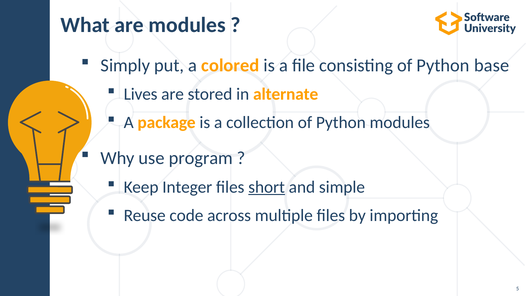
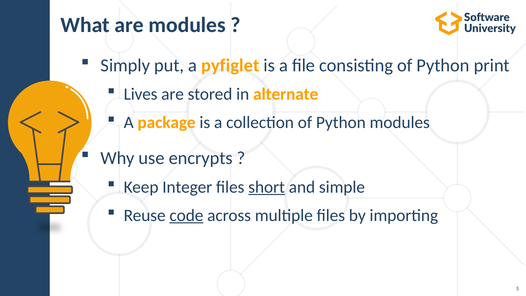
colored: colored -> pyfiglet (230, 65)
base: base -> print (492, 65)
program: program -> encrypts (201, 158)
code underline: none -> present (186, 215)
